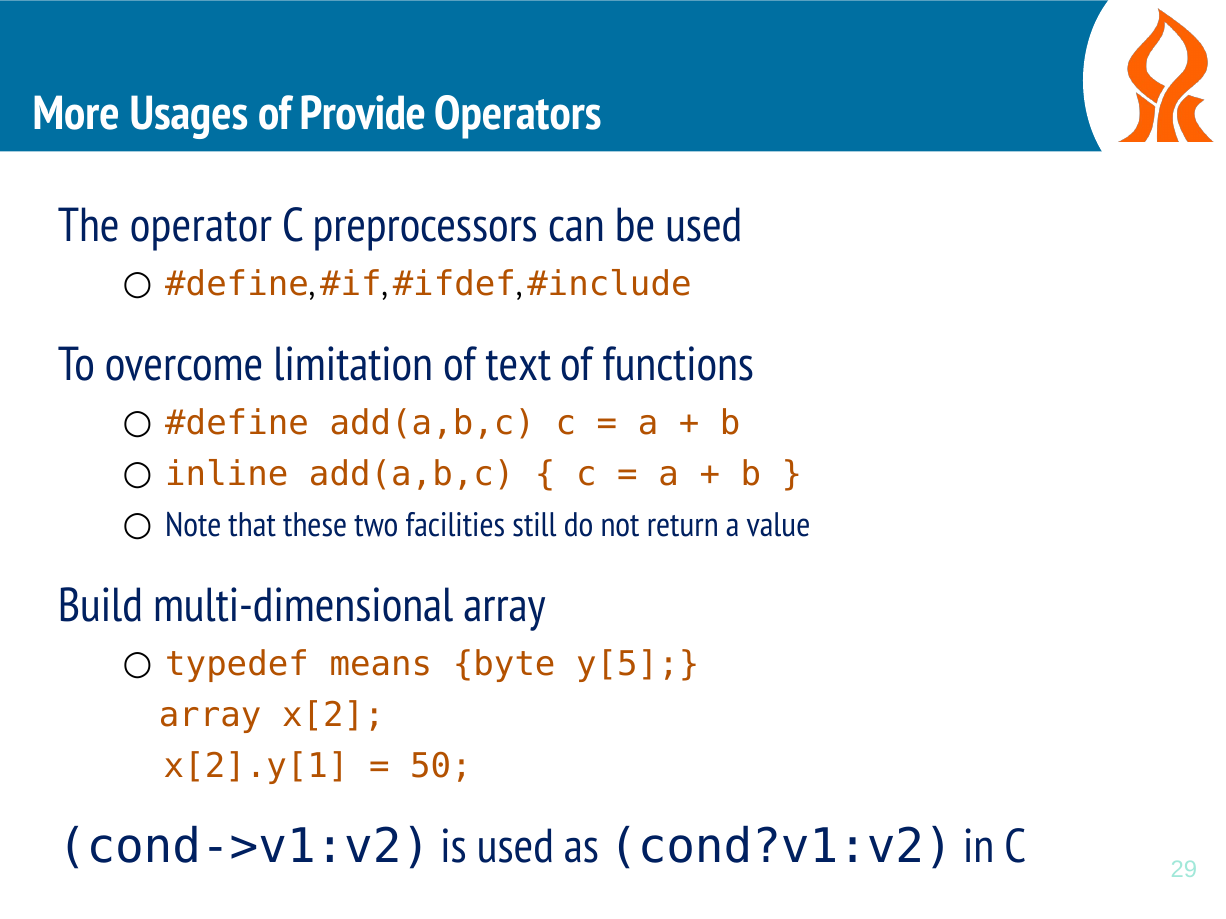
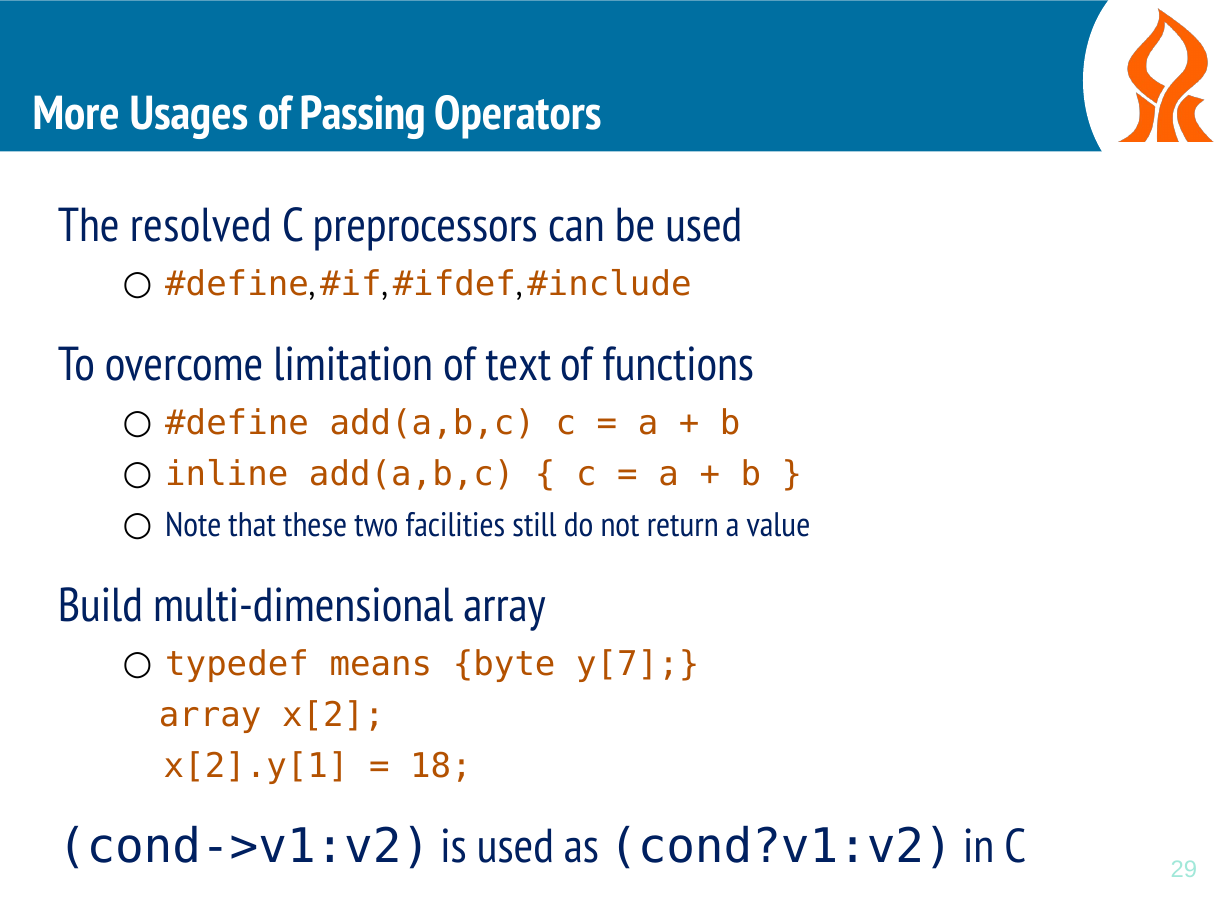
Provide: Provide -> Passing (363, 114)
operator: operator -> resolved (201, 226)
y[5: y[5 -> y[7 (638, 664)
50: 50 -> 18 (441, 767)
